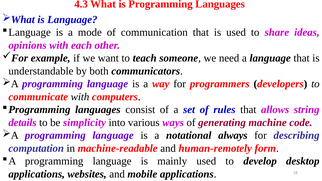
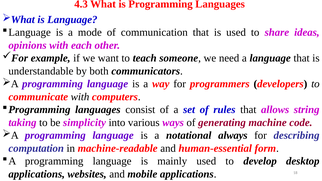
details: details -> taking (22, 123)
human-remotely: human-remotely -> human-essential (215, 148)
